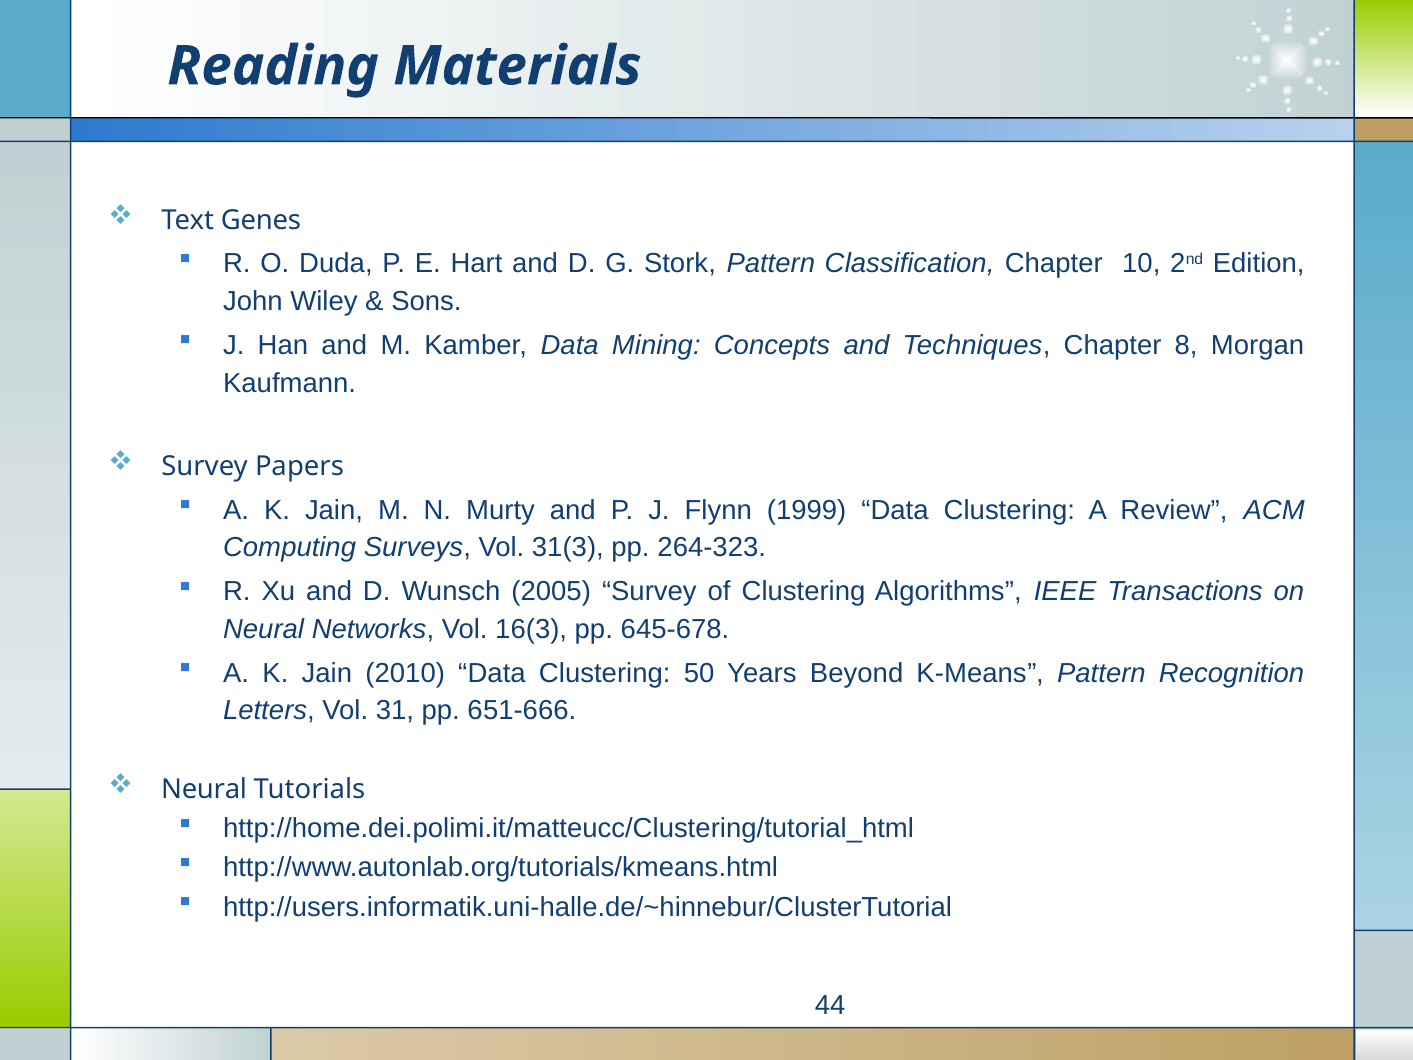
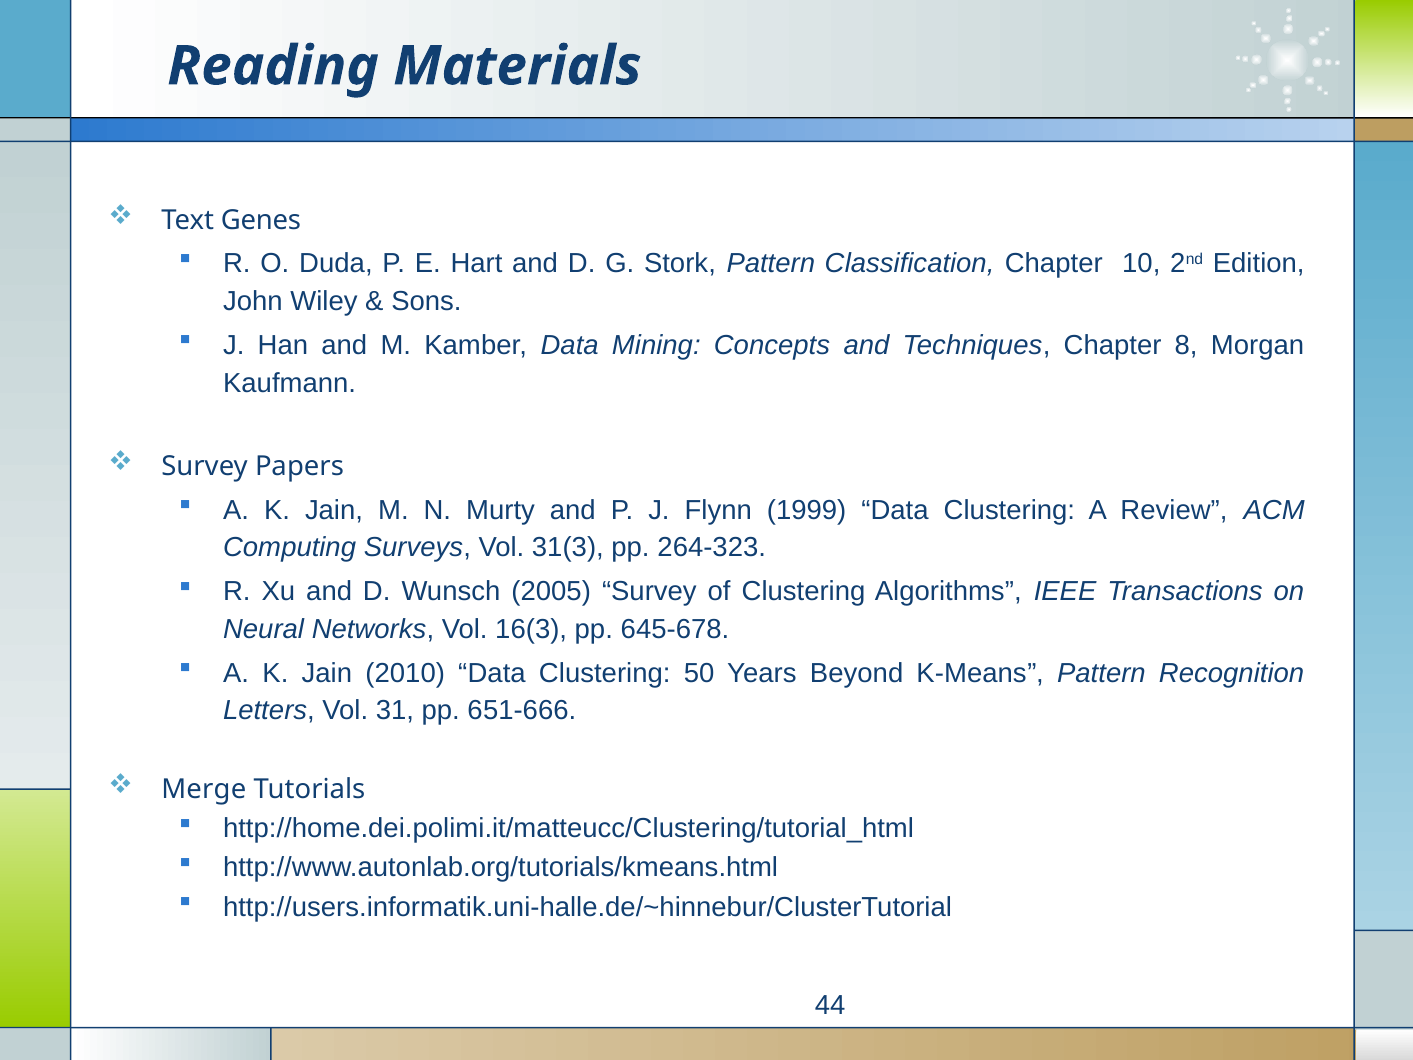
Neural: Neural -> Merge (204, 789)
